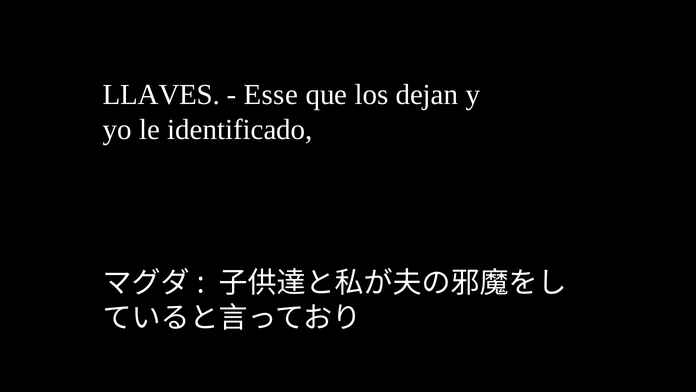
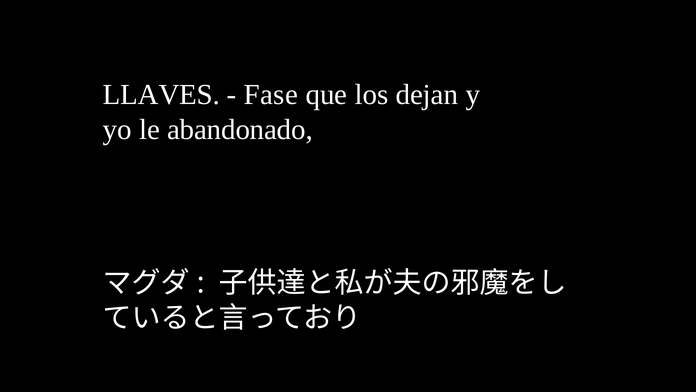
Esse: Esse -> Fase (271, 95)
identificado: identificado -> abandonado (240, 129)
